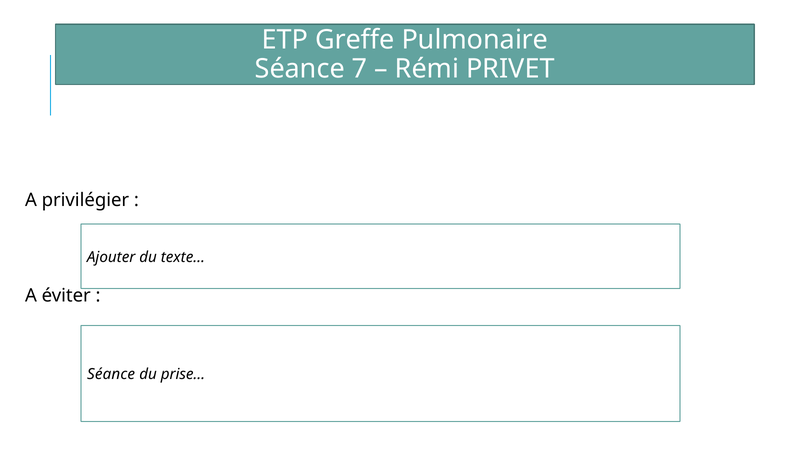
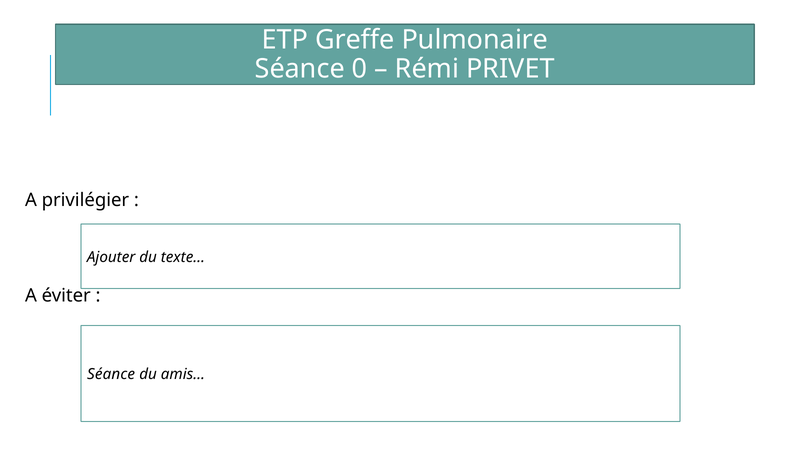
7: 7 -> 0 (360, 69)
prise…: prise… -> amis… (183, 374)
